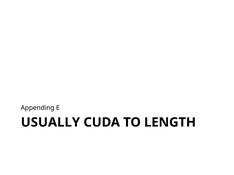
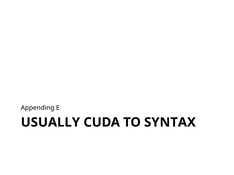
LENGTH: LENGTH -> SYNTAX (170, 123)
